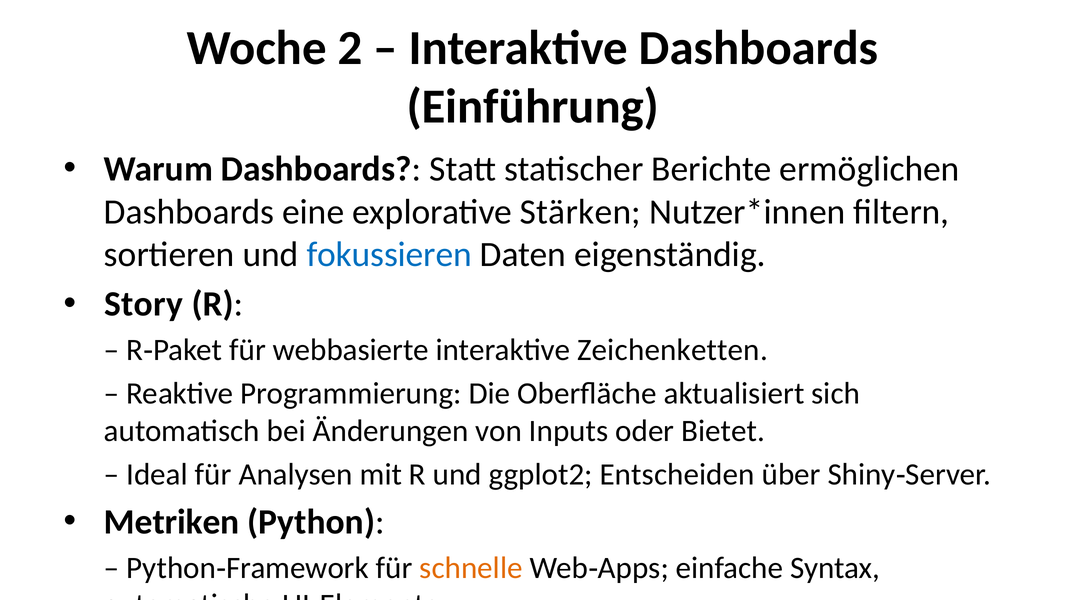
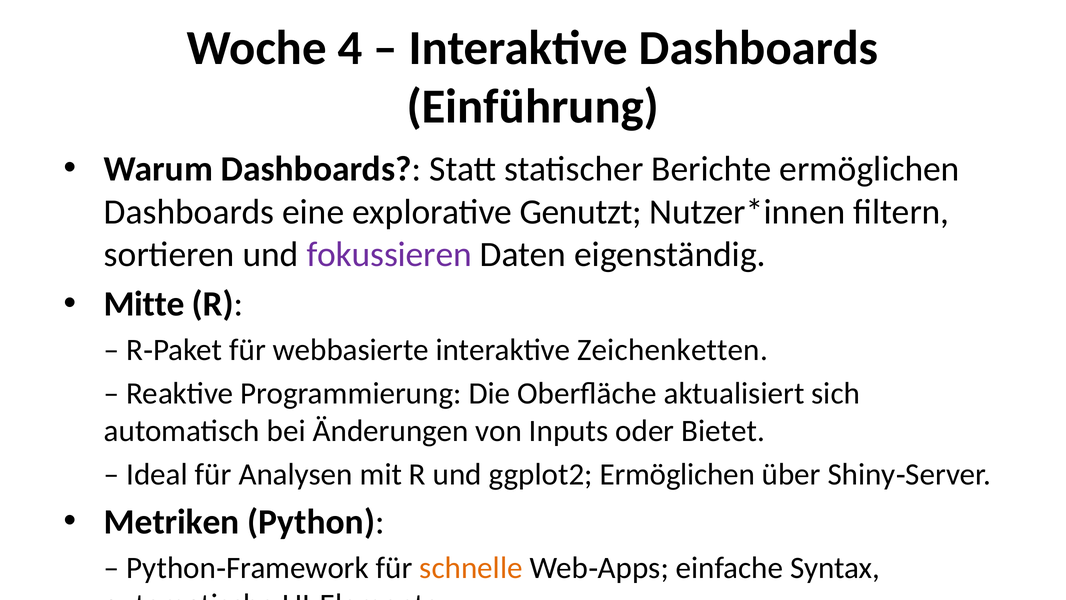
2: 2 -> 4 (350, 48)
Stärken: Stärken -> Genutzt (581, 212)
fokussieren colour: blue -> purple (389, 254)
Story: Story -> Mitte (144, 304)
ggplot2 Entscheiden: Entscheiden -> Ermöglichen (677, 474)
